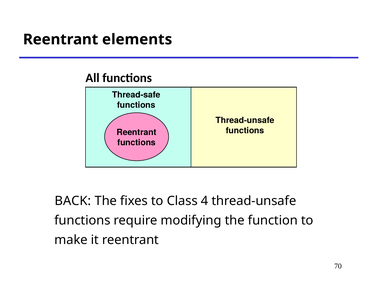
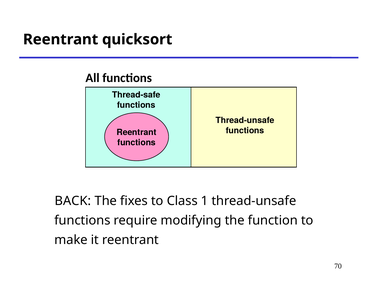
elements: elements -> quicksort (137, 39)
4: 4 -> 1 (205, 201)
